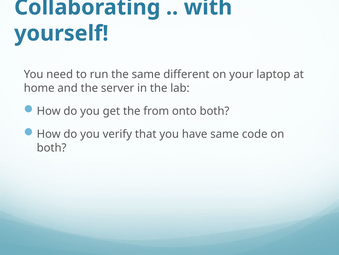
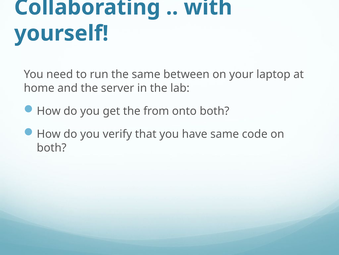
different: different -> between (186, 74)
